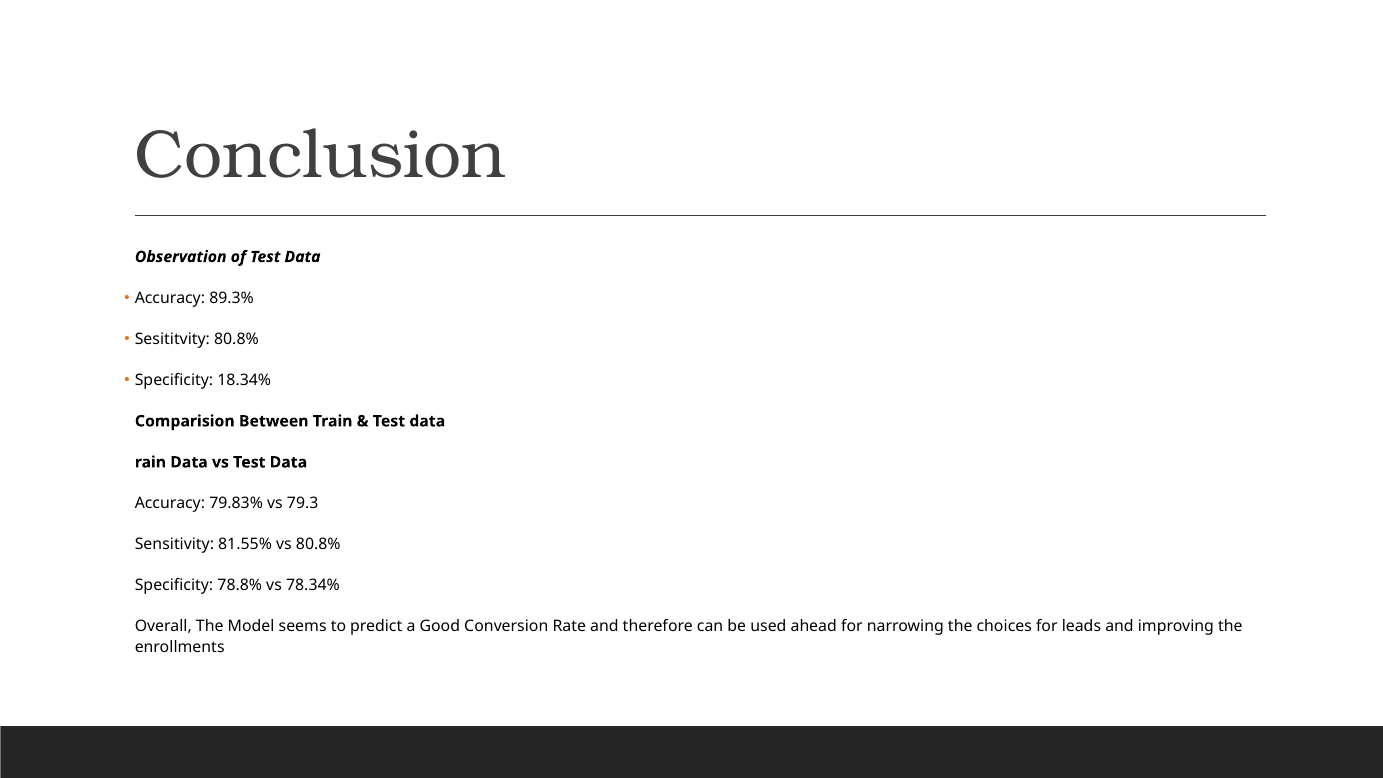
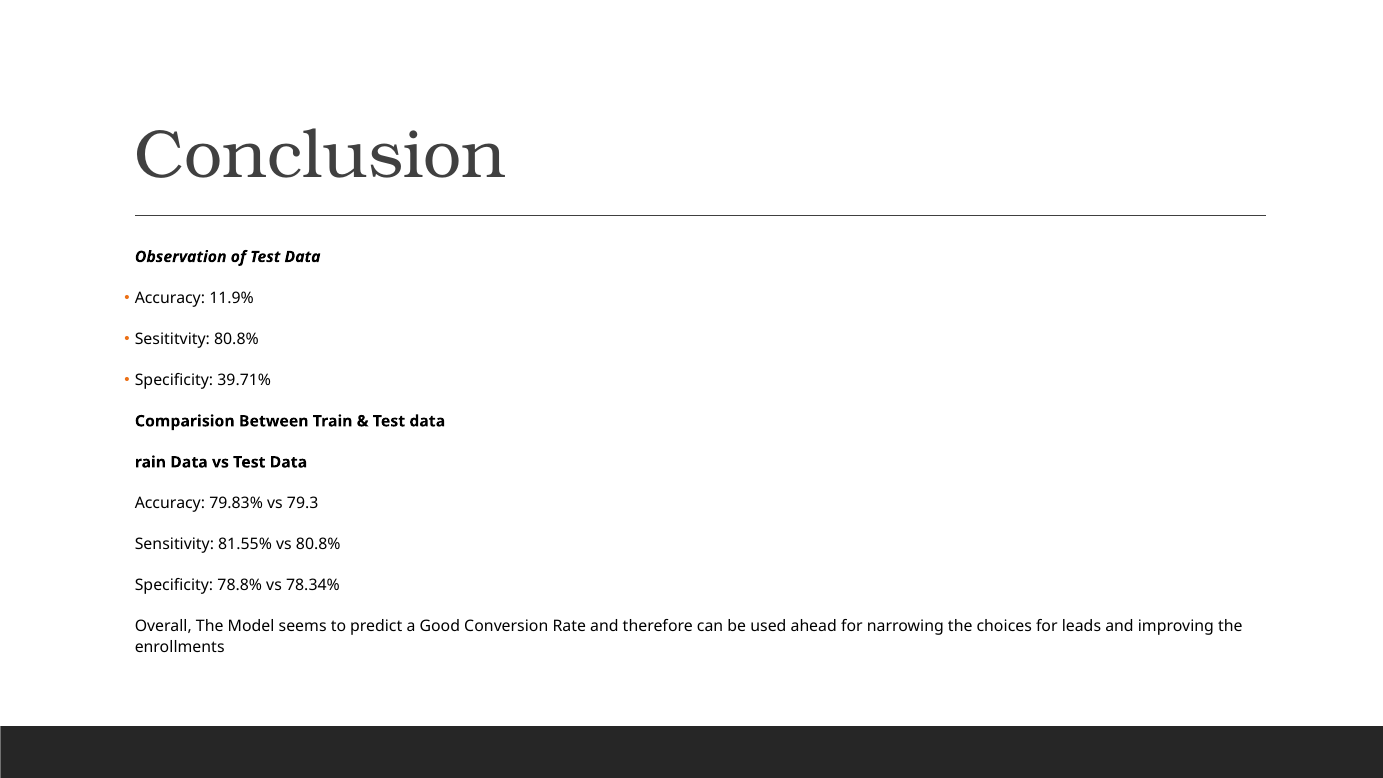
89.3%: 89.3% -> 11.9% (232, 298)
18.34%: 18.34% -> 39.71% (244, 380)
